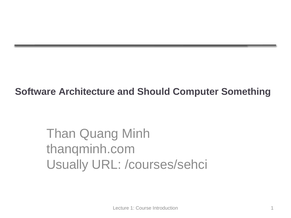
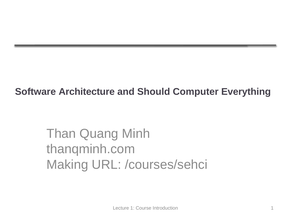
Something: Something -> Everything (246, 92)
Usually: Usually -> Making (67, 165)
